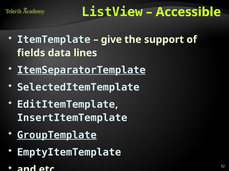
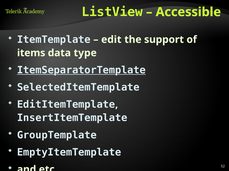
give: give -> edit (111, 40)
fields: fields -> items (31, 53)
lines: lines -> type (85, 53)
GroupTemplate underline: present -> none (57, 136)
